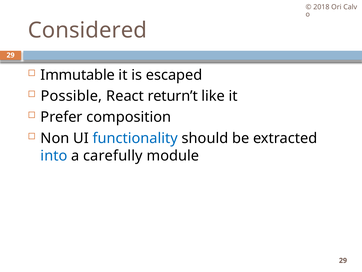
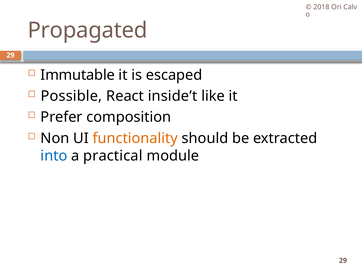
Considered: Considered -> Propagated (88, 30)
return’t: return’t -> inside’t (173, 96)
functionality colour: blue -> orange (135, 138)
carefully: carefully -> practical (113, 155)
